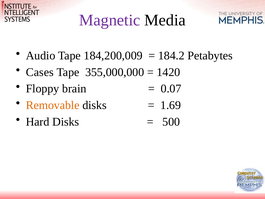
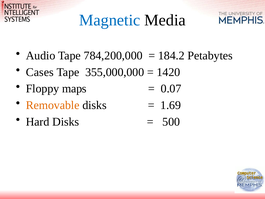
Magnetic colour: purple -> blue (110, 20)
184,200,009: 184,200,009 -> 784,200,000 (113, 56)
brain: brain -> maps (74, 89)
